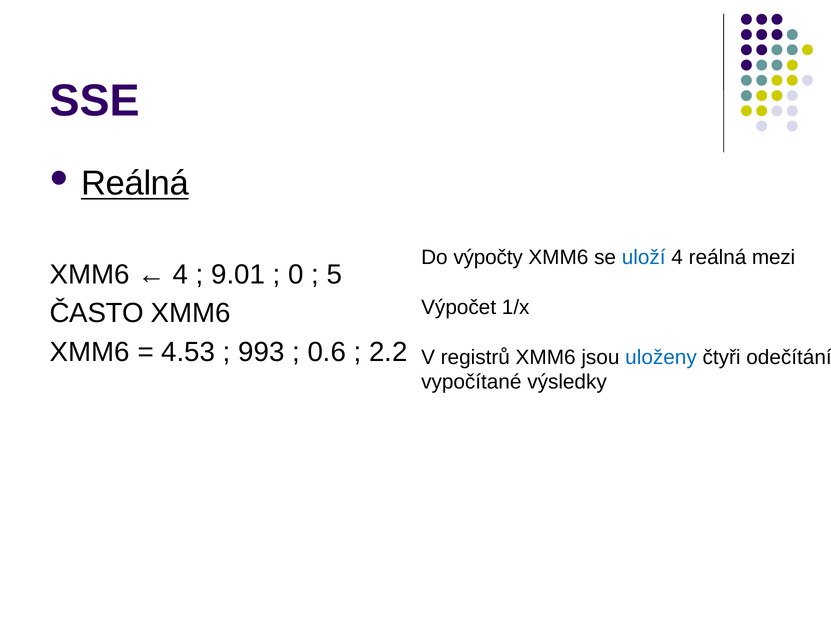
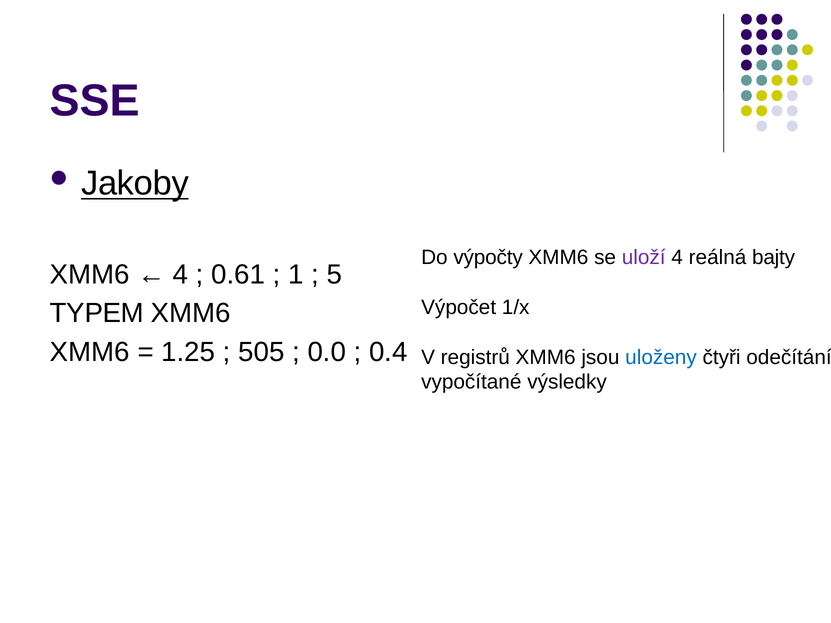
Reálná: Reálná -> Jakoby (135, 184)
uloží colour: blue -> purple (644, 258)
mezi: mezi -> bajty (774, 258)
9.01: 9.01 -> 0.61 (238, 275)
0: 0 -> 1 (296, 275)
ČASTO: ČASTO -> TYPEM (97, 313)
4.53: 4.53 -> 1.25 (188, 352)
993: 993 -> 505 (261, 352)
0.6: 0.6 -> 0.0 (327, 352)
2.2: 2.2 -> 0.4 (388, 352)
